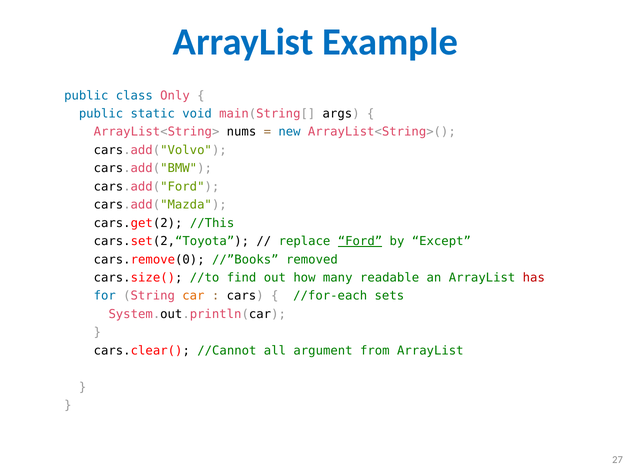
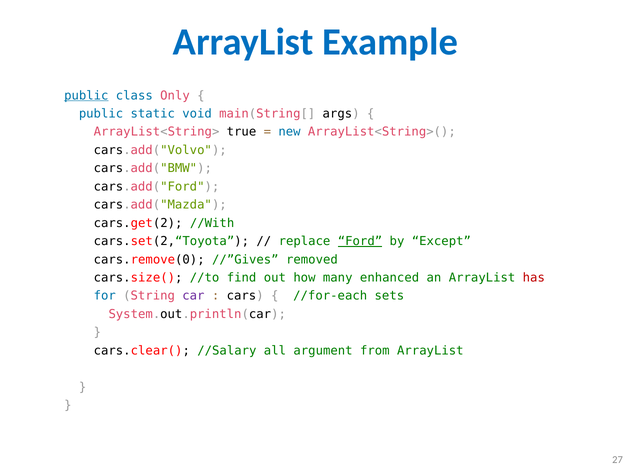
public underline: none -> present (86, 96)
nums: nums -> true (241, 132)
//This: //This -> //With (212, 223)
//”Books: //”Books -> //”Gives (245, 260)
readable: readable -> enhanced (390, 278)
car colour: orange -> purple (193, 296)
//Cannot: //Cannot -> //Salary (227, 351)
